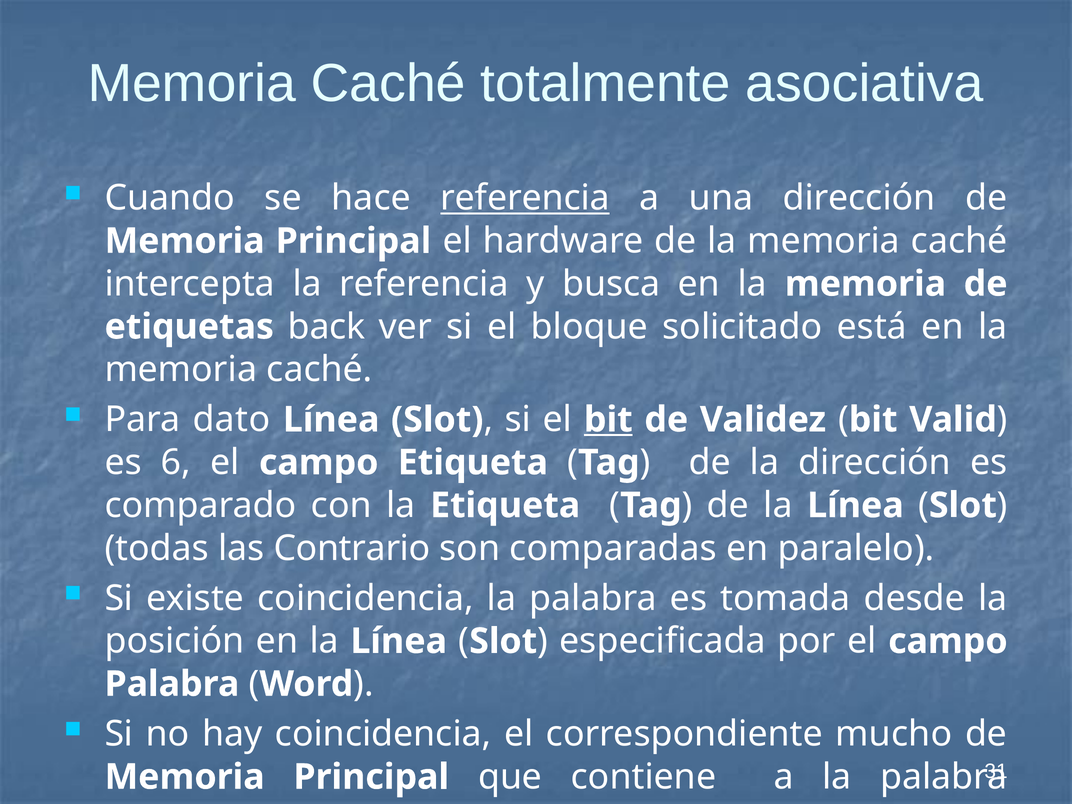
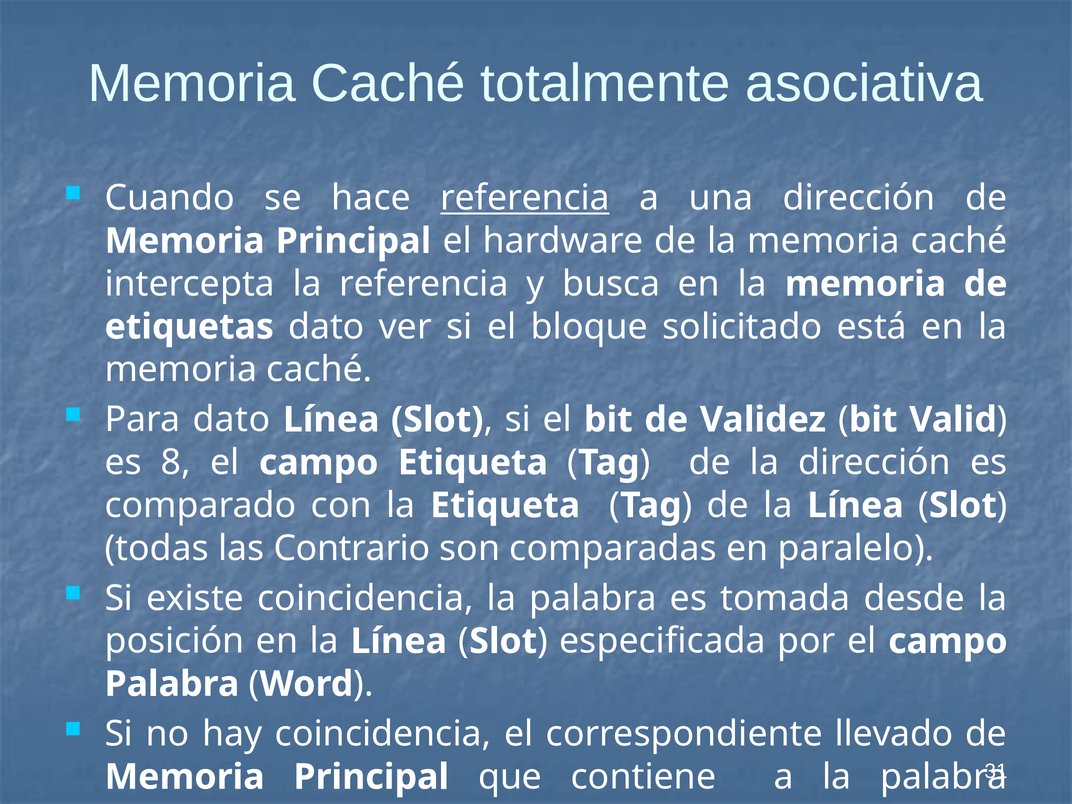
etiquetas back: back -> dato (326, 327)
bit underline: present -> none (608, 420)
6: 6 -> 8 (176, 463)
correspondiente mucho: mucho -> llevado (894, 734)
